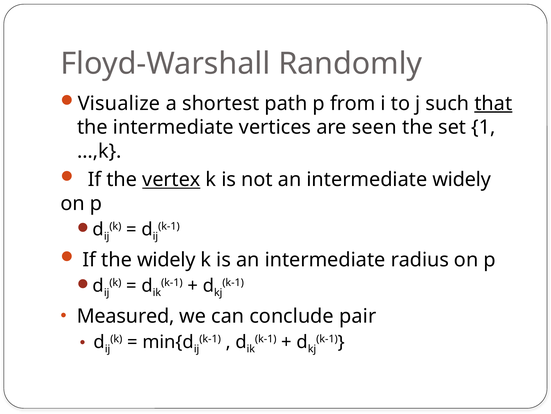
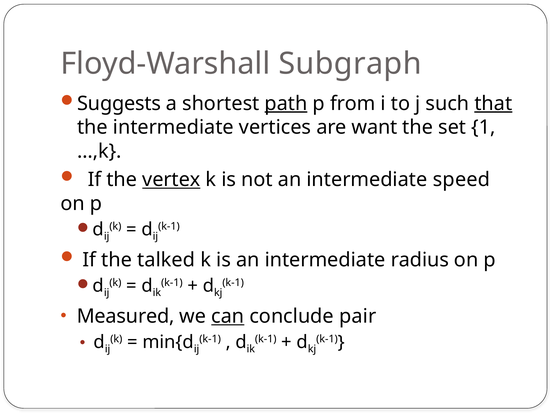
Randomly: Randomly -> Subgraph (350, 64)
Visualize: Visualize -> Suggests (119, 103)
path underline: none -> present (286, 103)
seen: seen -> want (374, 127)
intermediate widely: widely -> speed (462, 179)
the widely: widely -> talked (166, 259)
can underline: none -> present (228, 316)
